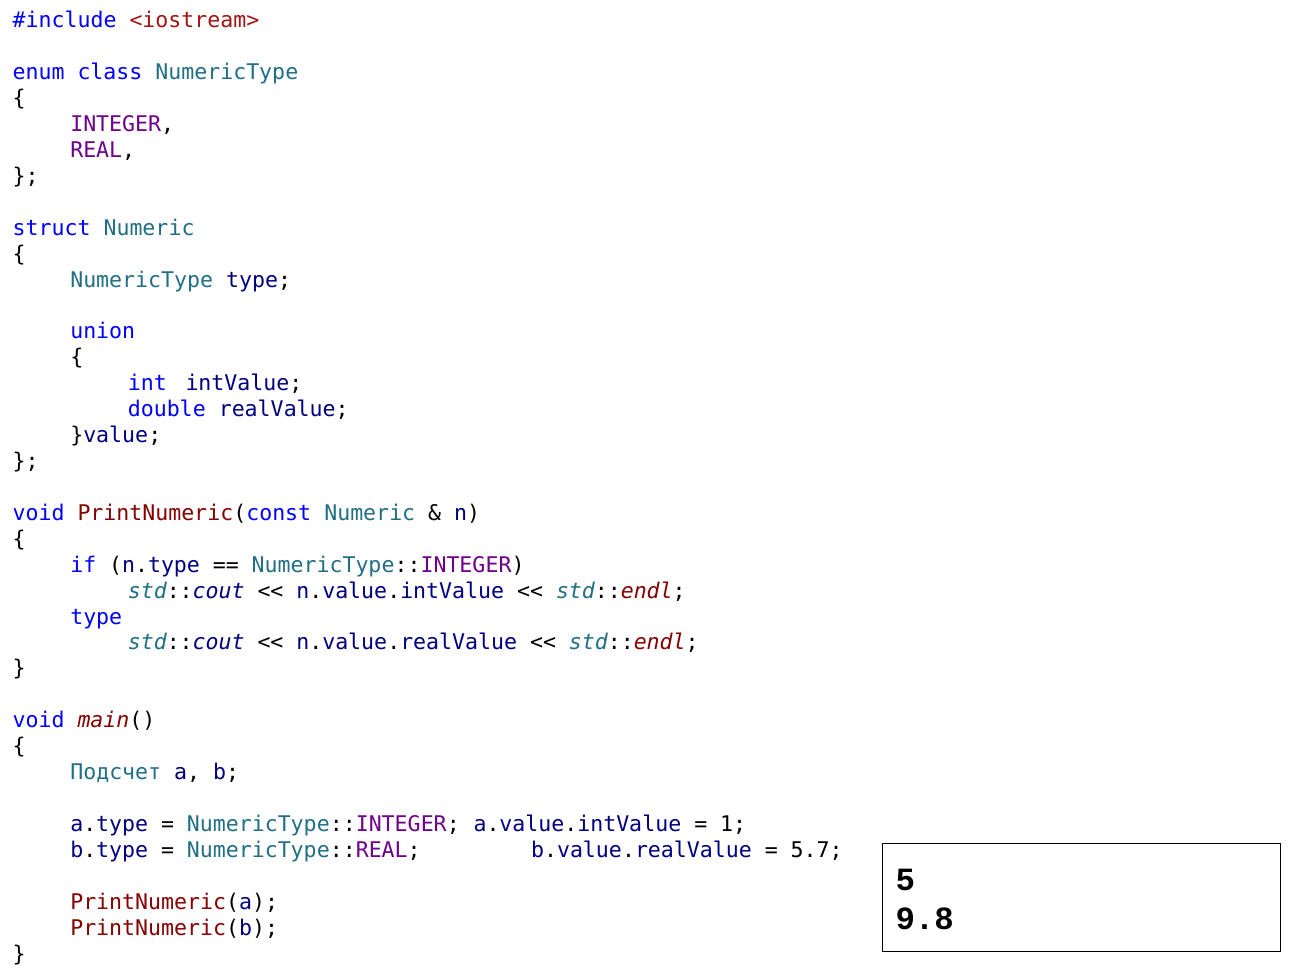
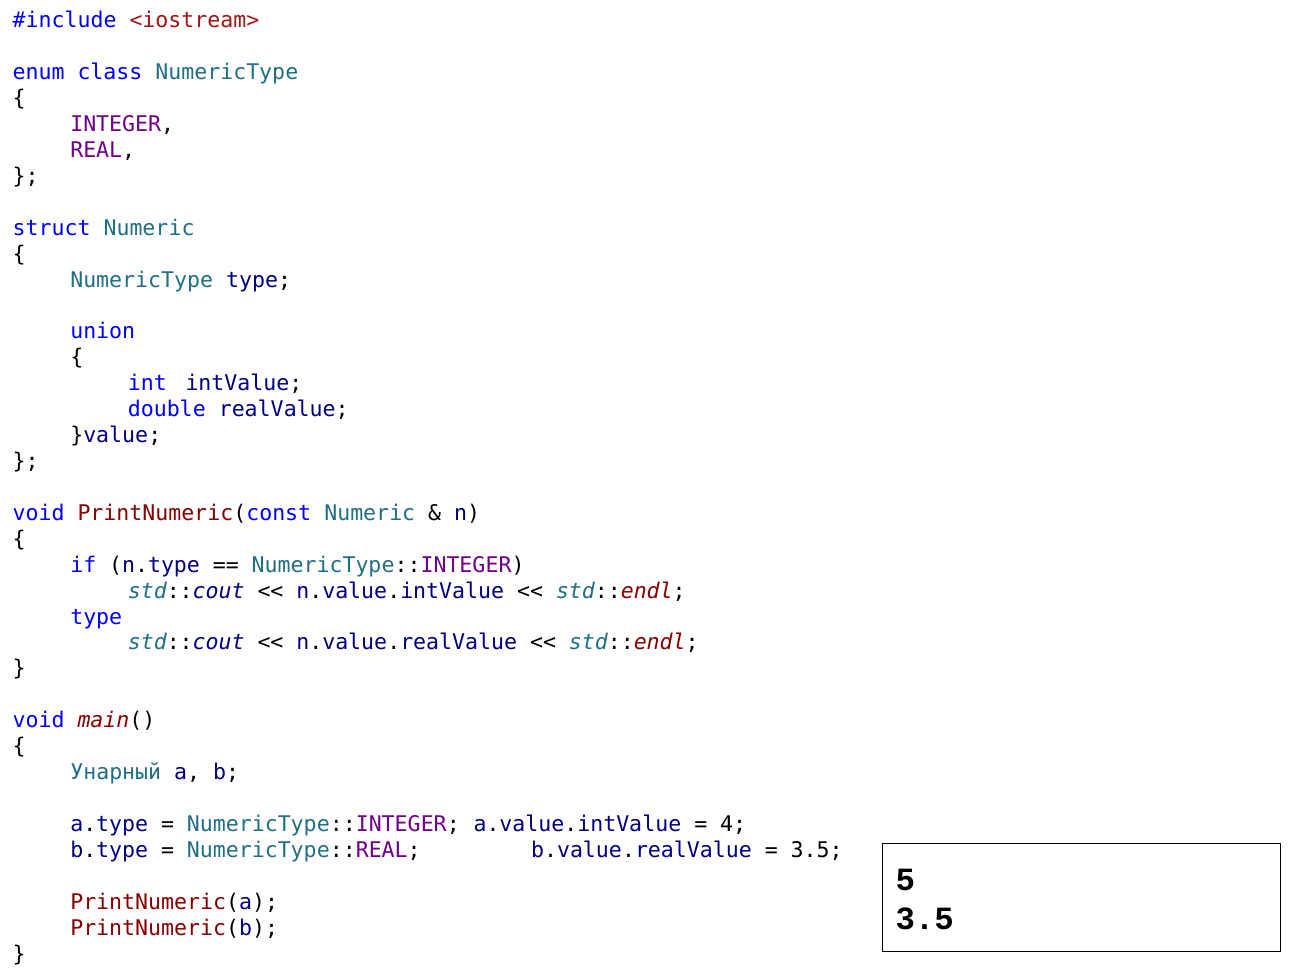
Подсчет: Подсчет -> Унарный (116, 772)
1: 1 -> 4 (733, 824)
5.7: 5.7 -> 3.5 (817, 850)
9.8: 9.8 -> 3.5 (925, 919)
